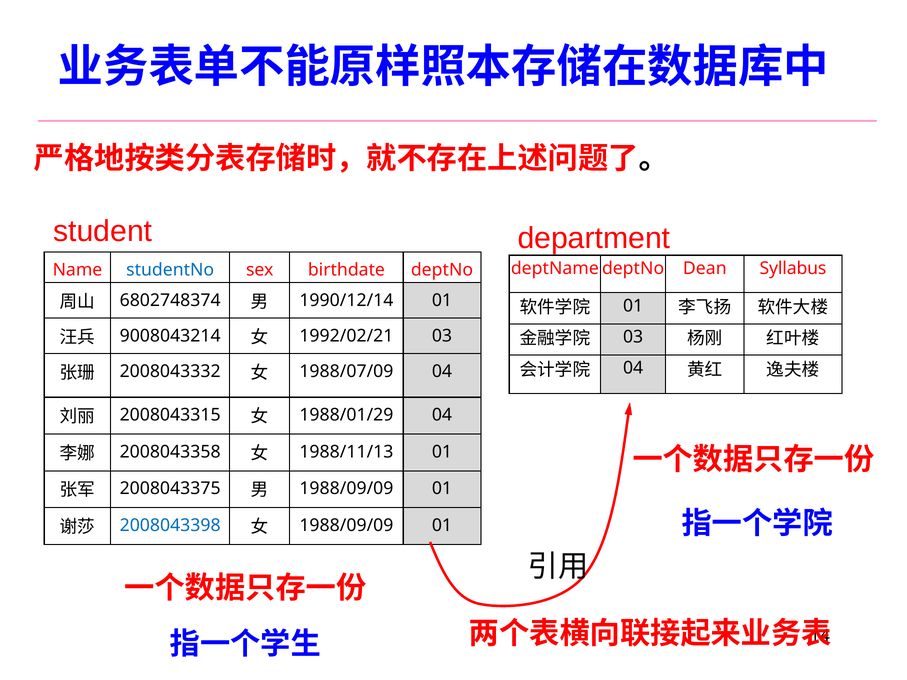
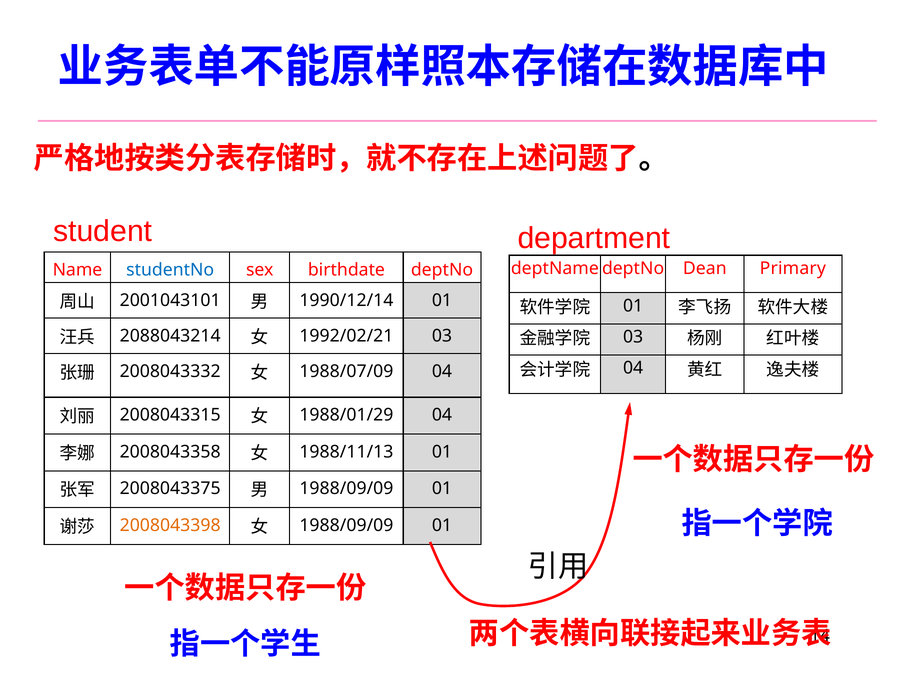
Syllabus: Syllabus -> Primary (793, 268)
6802748374: 6802748374 -> 2001043101 (170, 300)
9008043214: 9008043214 -> 2088043214 (170, 336)
2008043398 colour: blue -> orange (170, 525)
